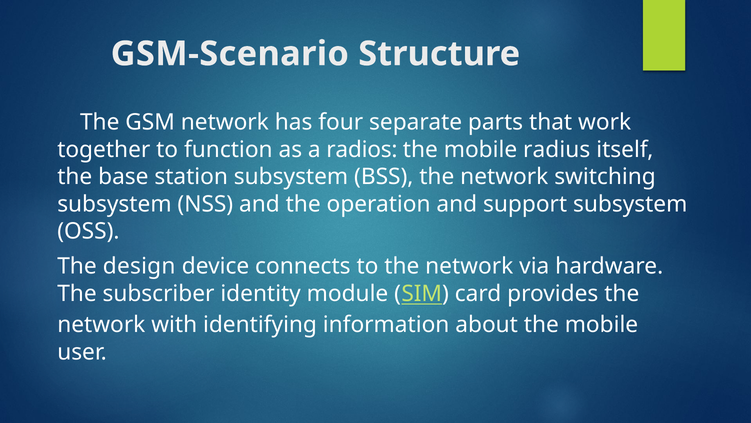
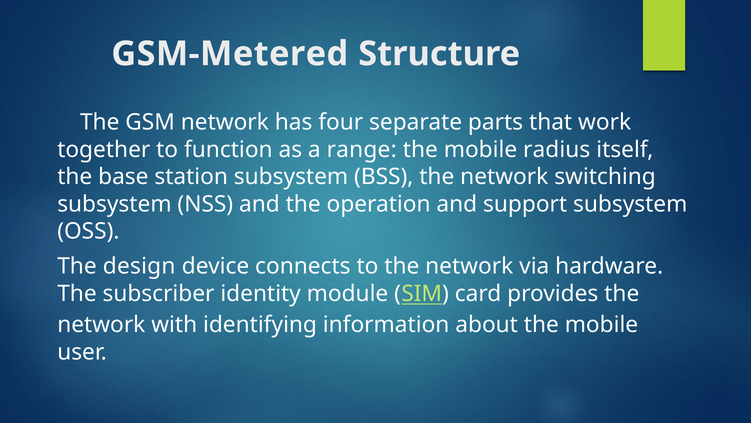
GSM-Scenario: GSM-Scenario -> GSM-Metered (230, 54)
radios: radios -> range (362, 149)
